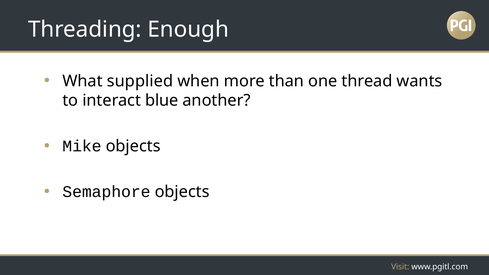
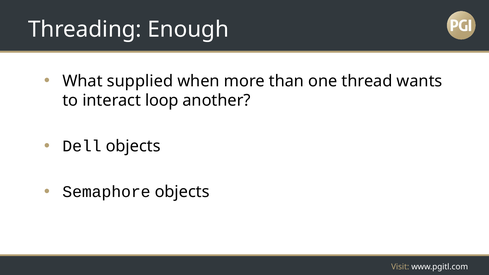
blue: blue -> loop (162, 101)
Mike: Mike -> Dell (82, 146)
